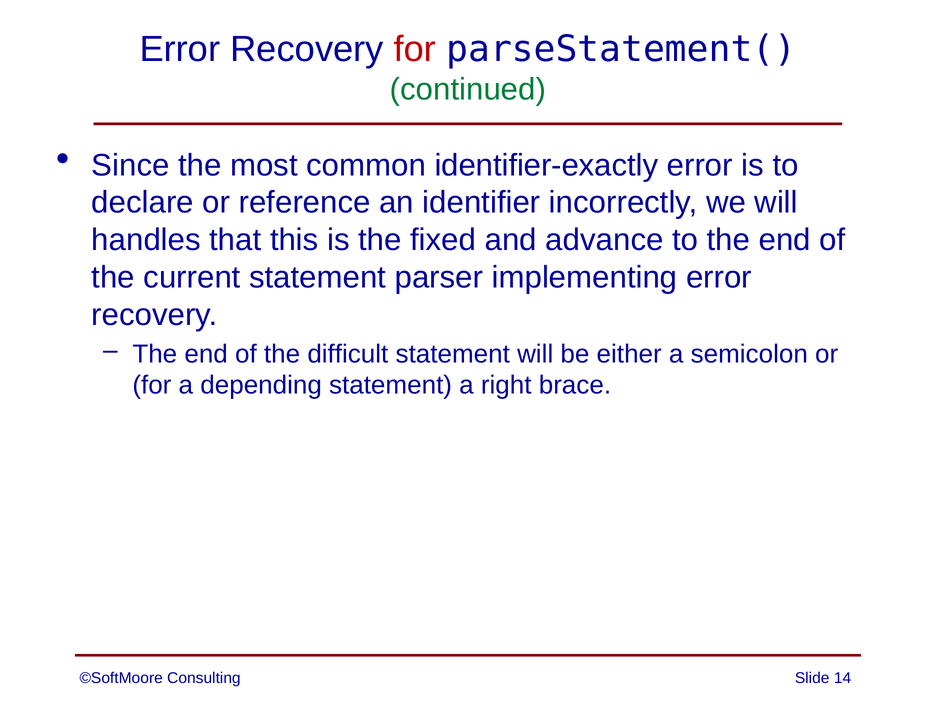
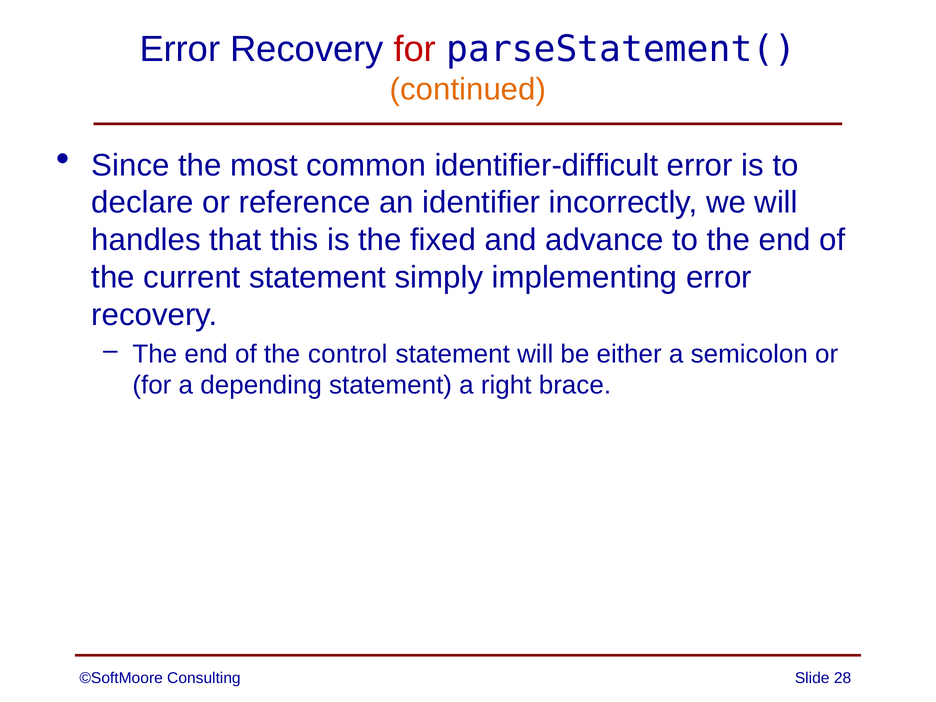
continued colour: green -> orange (468, 90)
identifier-exactly: identifier-exactly -> identifier-difficult (546, 165)
parser: parser -> simply (439, 278)
difficult: difficult -> control (348, 354)
14: 14 -> 28 (843, 678)
